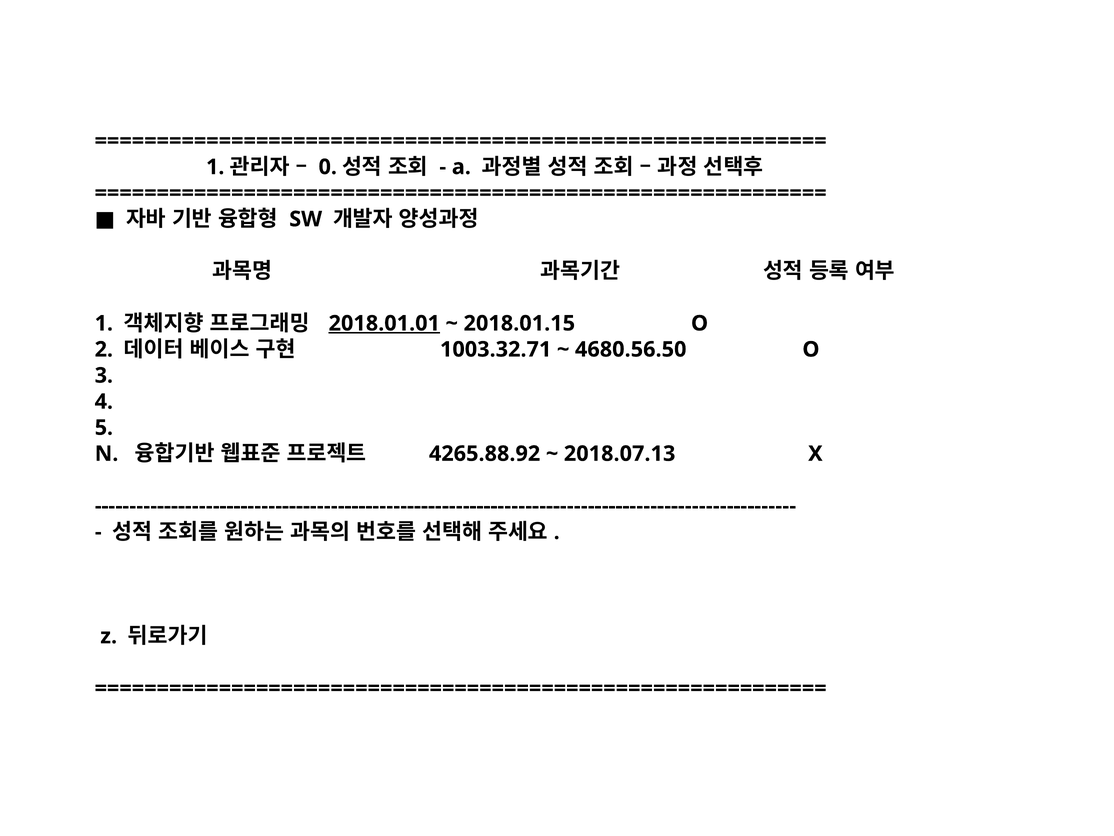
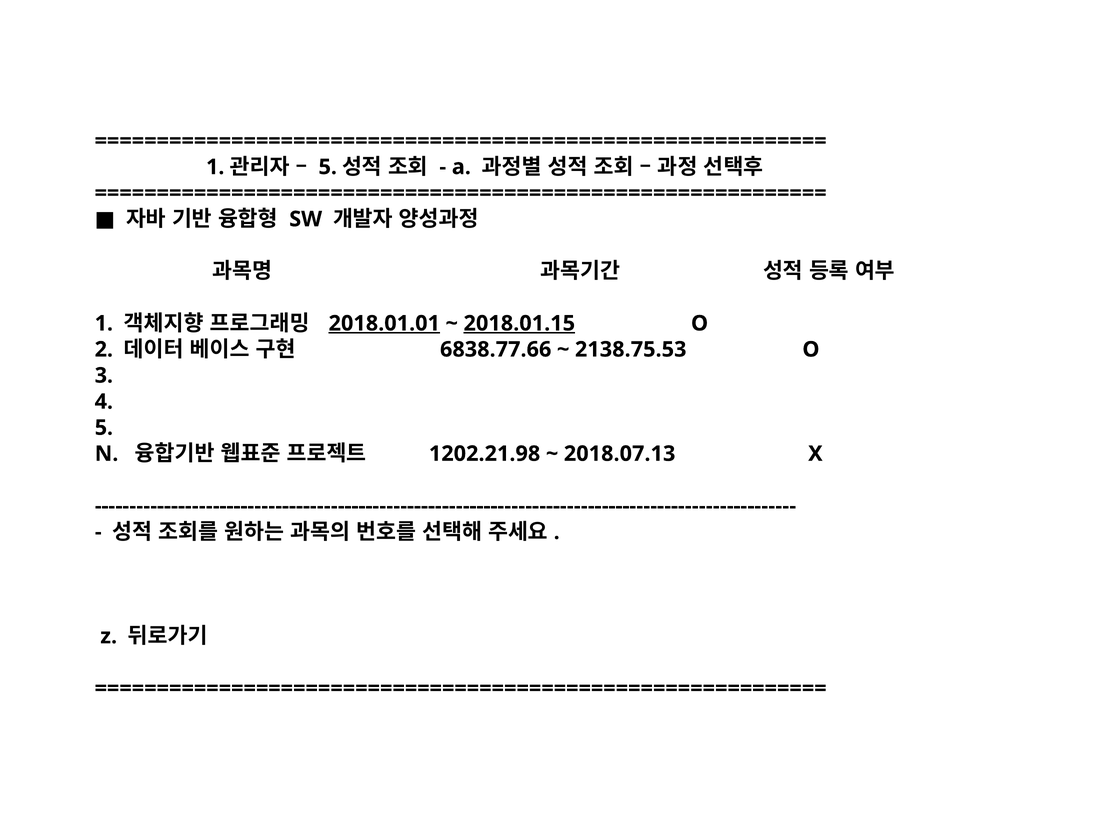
0: 0 -> 5 (328, 167)
2018.01.15 underline: none -> present (519, 323)
1003.32.71: 1003.32.71 -> 6838.77.66 (496, 349)
4680.56.50: 4680.56.50 -> 2138.75.53 (631, 349)
4265.88.92: 4265.88.92 -> 1202.21.98 (485, 453)
